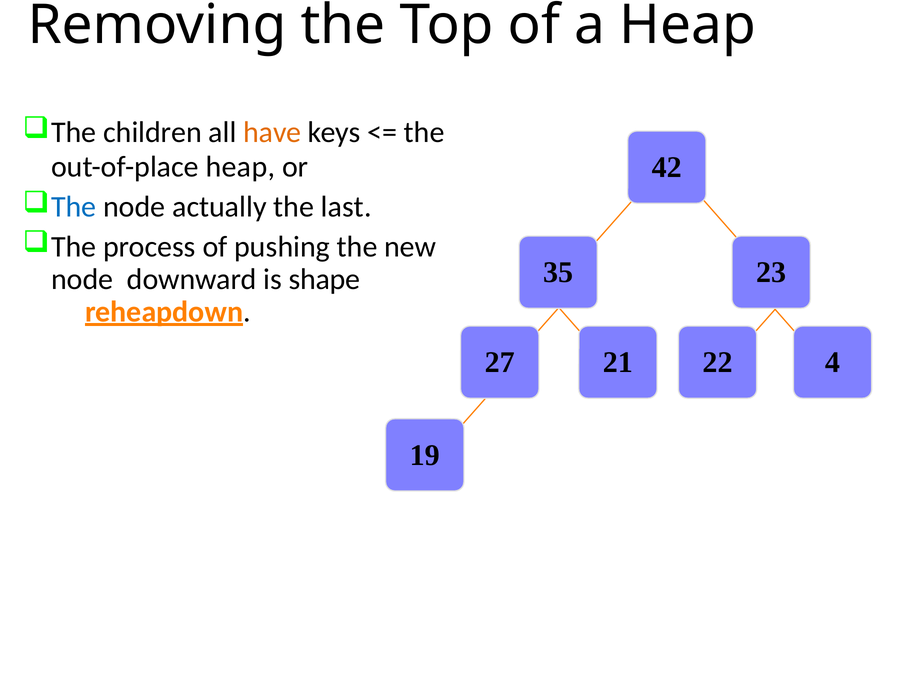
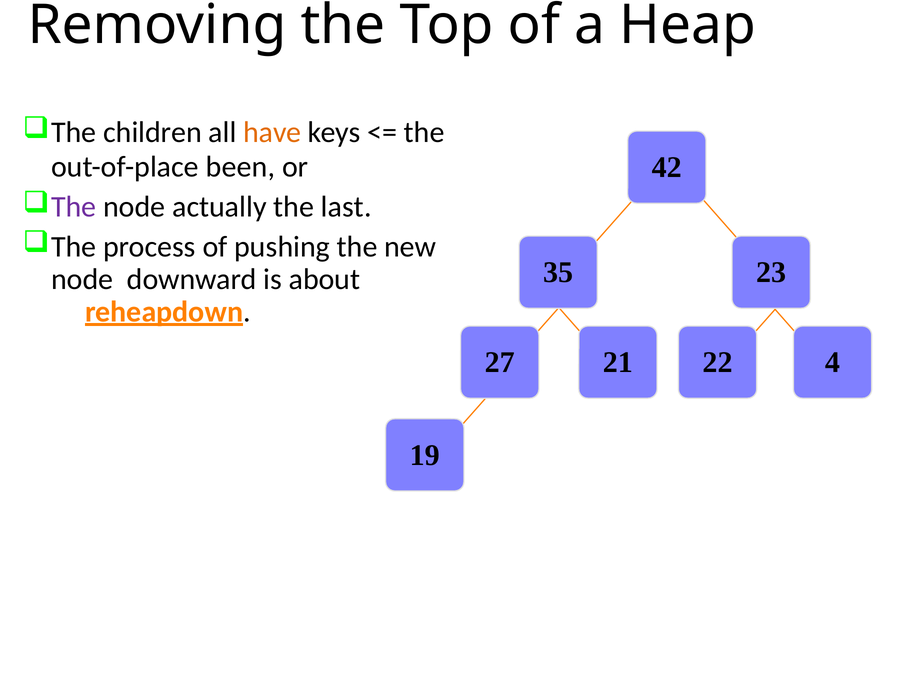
out-of-place heap: heap -> been (240, 167)
The colour: blue -> purple (74, 207)
shape: shape -> about (324, 279)
